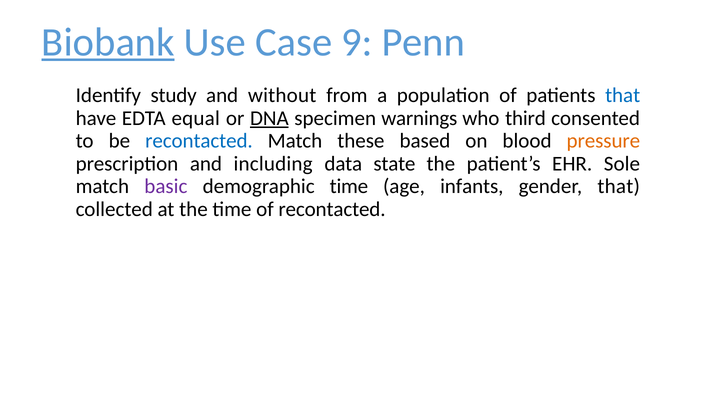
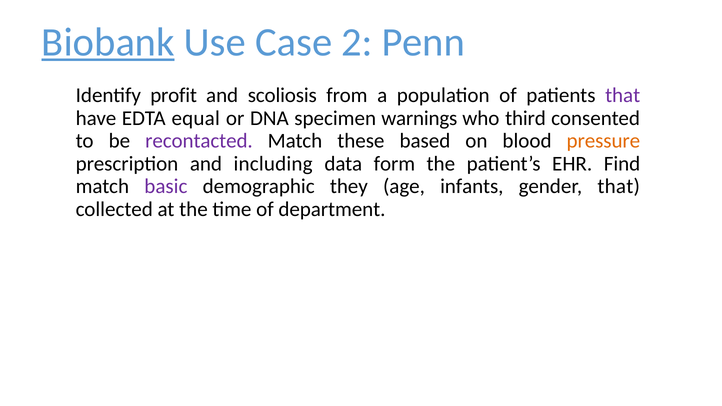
9: 9 -> 2 (357, 42)
study: study -> profit (174, 95)
without: without -> scoliosis (282, 95)
that colour: blue -> purple (623, 95)
DNA underline: present -> none (269, 118)
recontacted colour: blue -> purple (199, 141)
state: state -> form (394, 164)
Sole: Sole -> Find (622, 164)
demographic time: time -> they (349, 186)
of recontacted: recontacted -> department (332, 209)
